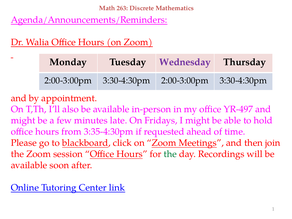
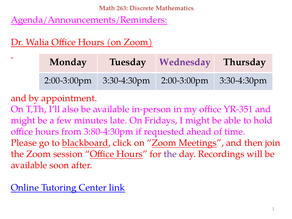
YR-497: YR-497 -> YR-351 (238, 109)
3:35-4:30pm: 3:35-4:30pm -> 3:80-4:30pm (109, 132)
the colour: green -> purple (170, 154)
